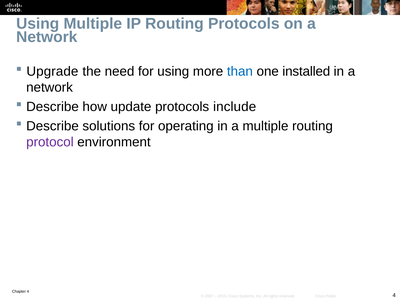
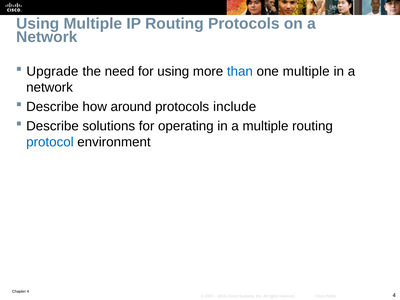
one installed: installed -> multiple (306, 71)
update: update -> around (131, 107)
protocol colour: purple -> blue (50, 142)
